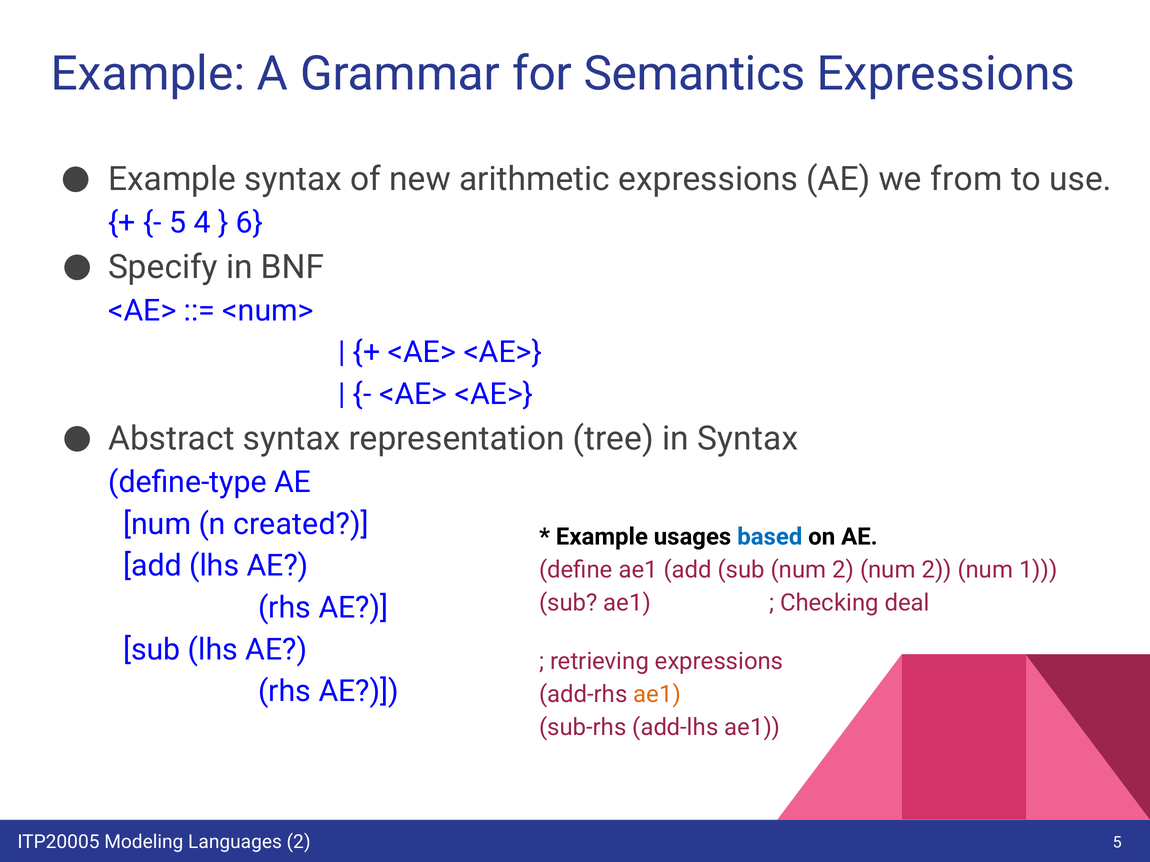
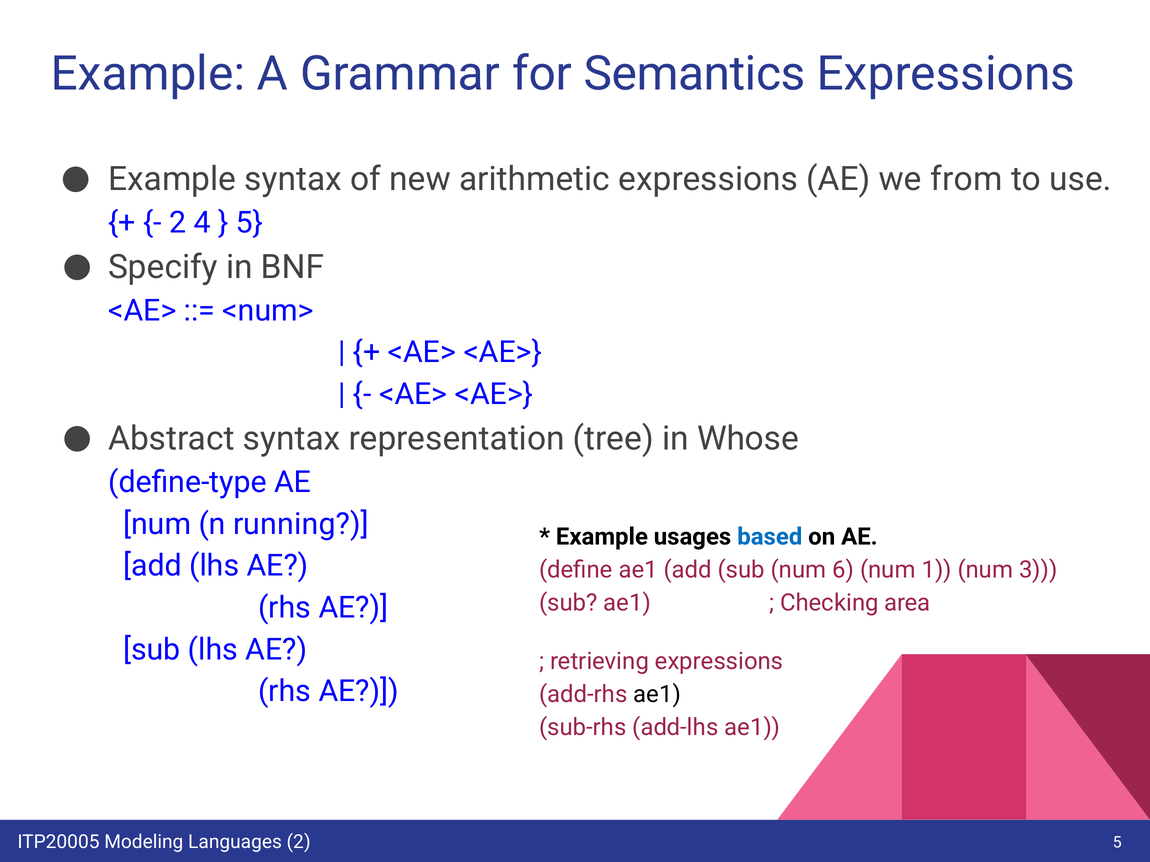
5: 5 -> 2 (178, 223)
6: 6 -> 5 (249, 223)
in Syntax: Syntax -> Whose (748, 439)
created: created -> running (301, 524)
sub num 2: 2 -> 6 (843, 570)
2: 2 -> 1 (937, 570)
1: 1 -> 3 (1038, 570)
deal: deal -> area (907, 603)
ae1 colour: orange -> black (657, 695)
